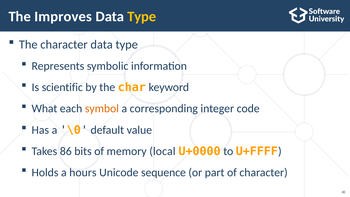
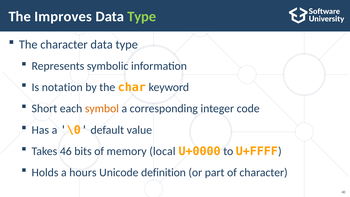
Type colour: yellow -> light green (142, 17)
scientific: scientific -> notation (62, 87)
What: What -> Short (44, 109)
86: 86 -> 46 (66, 151)
sequence: sequence -> definition (163, 172)
